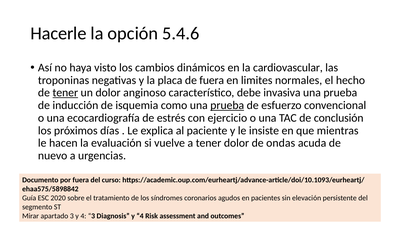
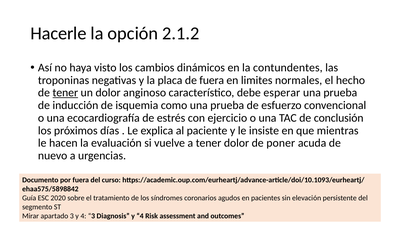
5.4.6: 5.4.6 -> 2.1.2 (181, 34)
cardiovascular: cardiovascular -> contundentes (288, 68)
invasiva: invasiva -> esperar (282, 93)
prueba underline: present -> none (227, 105)
ondas: ondas -> poner (281, 143)
